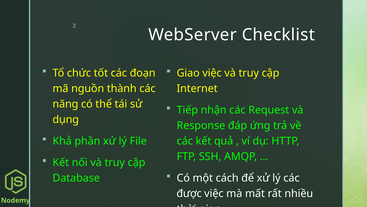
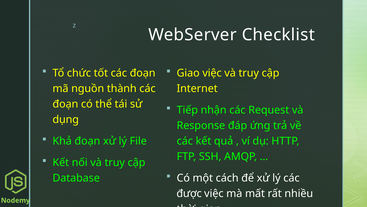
năng: năng -> đoạn (65, 104)
Khả phần: phần -> đoạn (87, 141)
